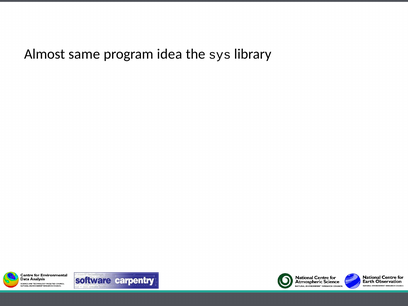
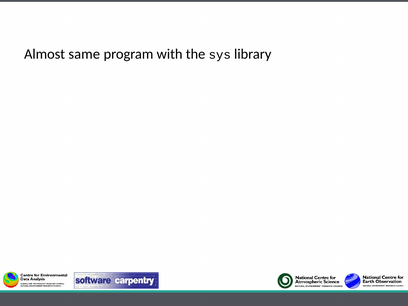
idea: idea -> with (170, 54)
